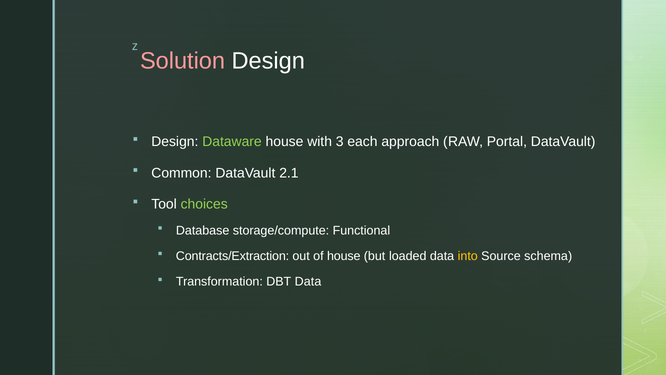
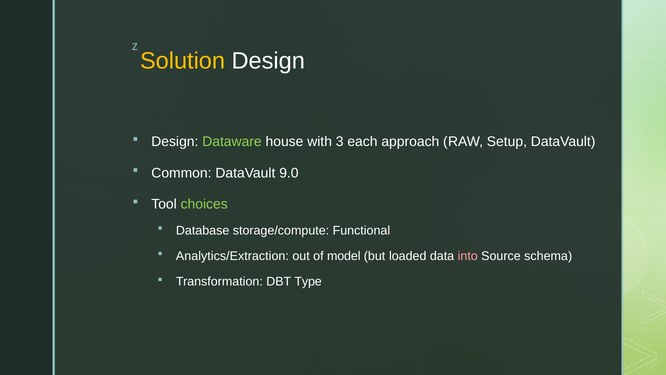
Solution colour: pink -> yellow (183, 61)
Portal: Portal -> Setup (507, 142)
2.1: 2.1 -> 9.0 (289, 173)
Contracts/Extraction: Contracts/Extraction -> Analytics/Extraction (232, 256)
of house: house -> model (344, 256)
into colour: yellow -> pink (468, 256)
DBT Data: Data -> Type (308, 281)
